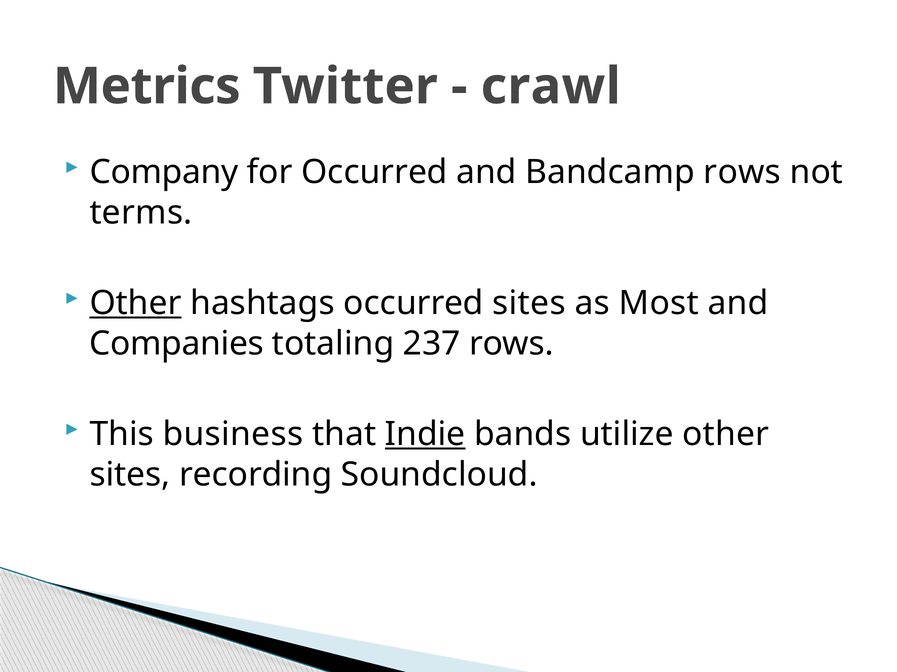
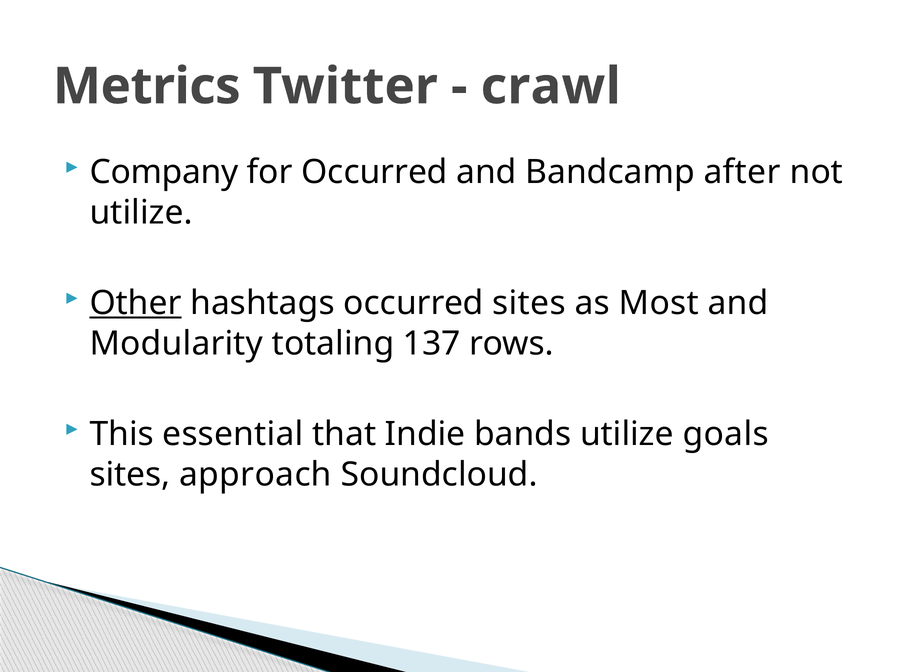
Bandcamp rows: rows -> after (742, 172)
terms: terms -> utilize (141, 213)
Companies: Companies -> Modularity (176, 344)
237: 237 -> 137 (432, 344)
business: business -> essential (233, 435)
Indie underline: present -> none (425, 435)
utilize other: other -> goals (726, 435)
recording: recording -> approach (256, 475)
